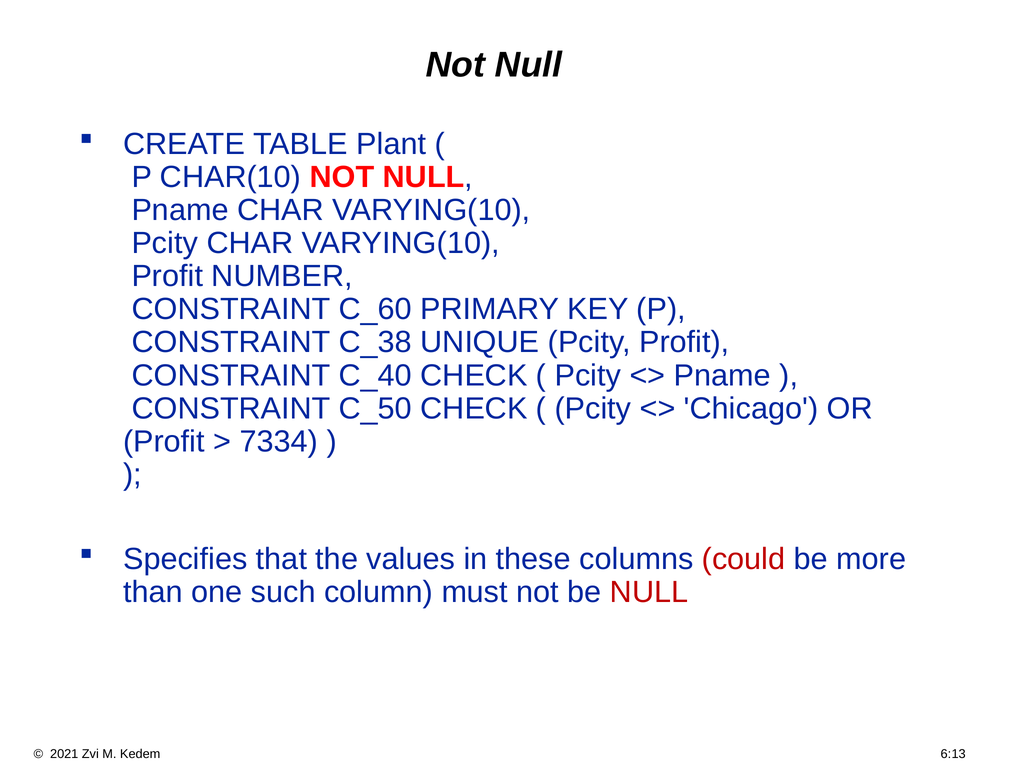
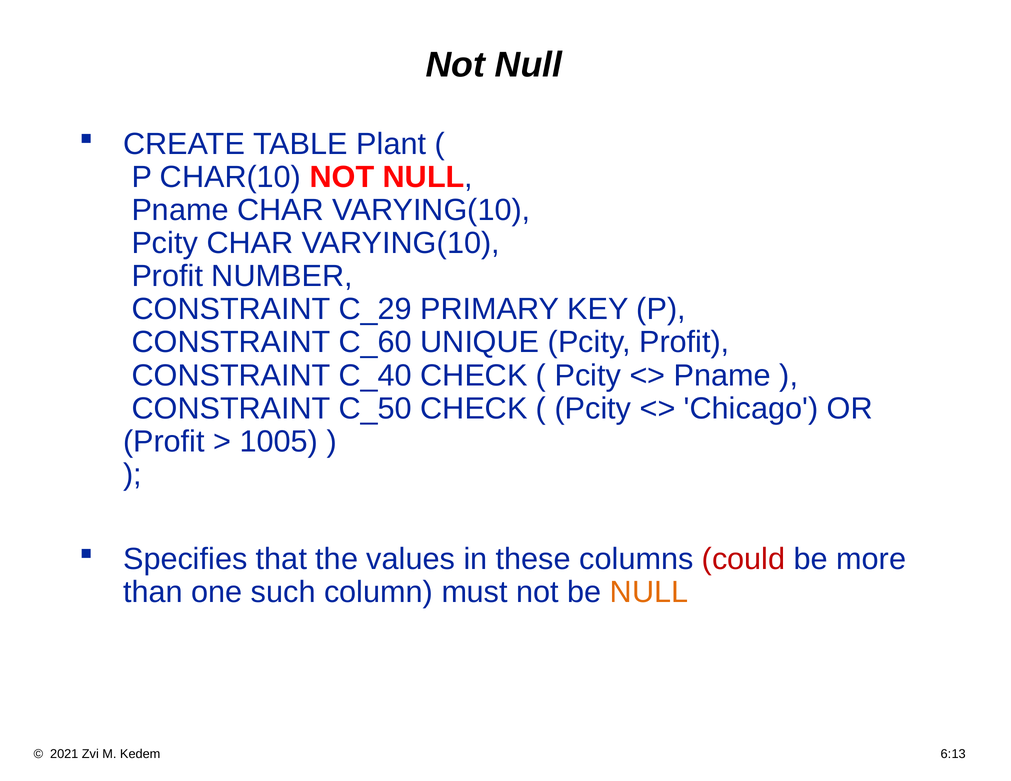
C_60: C_60 -> C_29 (375, 309)
C_38: C_38 -> C_60 (375, 342)
7334: 7334 -> 1005 (279, 442)
NULL colour: red -> orange (649, 592)
